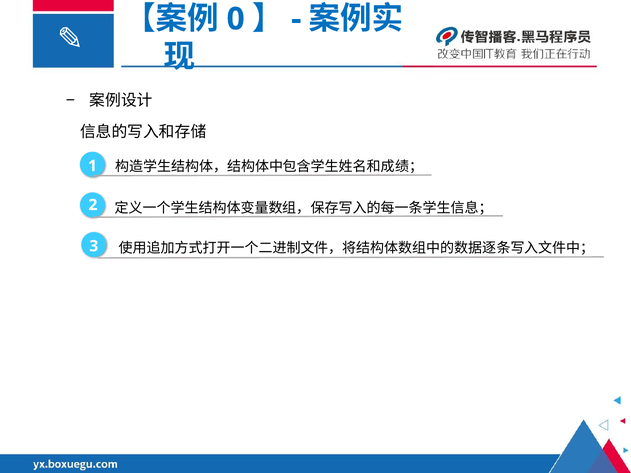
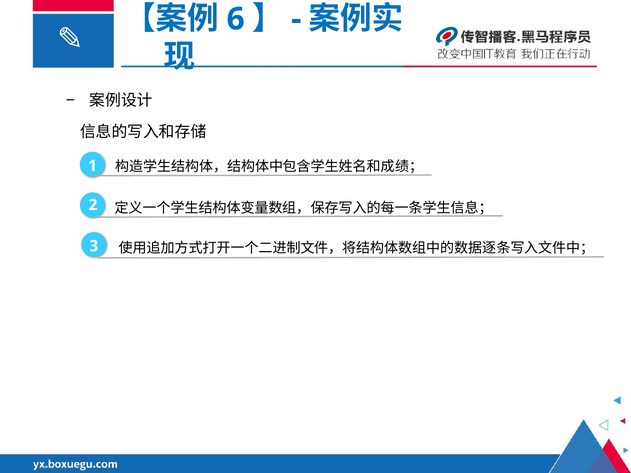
0: 0 -> 6 (236, 19)
